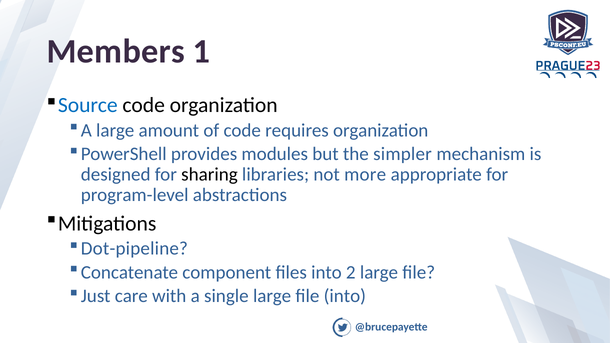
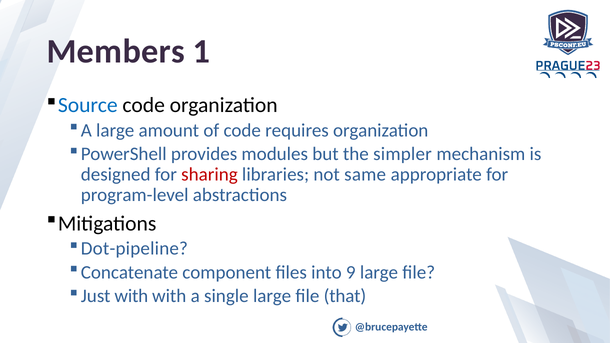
sharing colour: black -> red (209, 175)
more: more -> same (365, 175)
2: 2 -> 9 (351, 272)
Just care: care -> with (131, 296)
file into: into -> that (345, 296)
